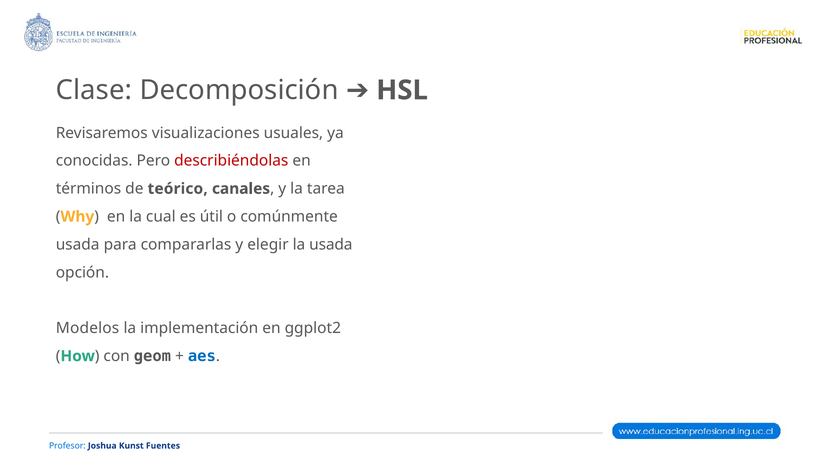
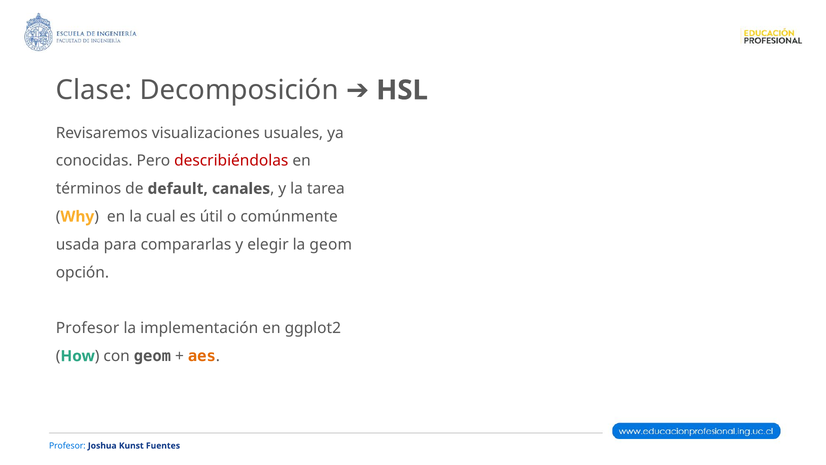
teórico: teórico -> default (178, 189)
la usada: usada -> geom (331, 244)
Modelos: Modelos -> Profesor (88, 328)
aes colour: blue -> orange (202, 356)
